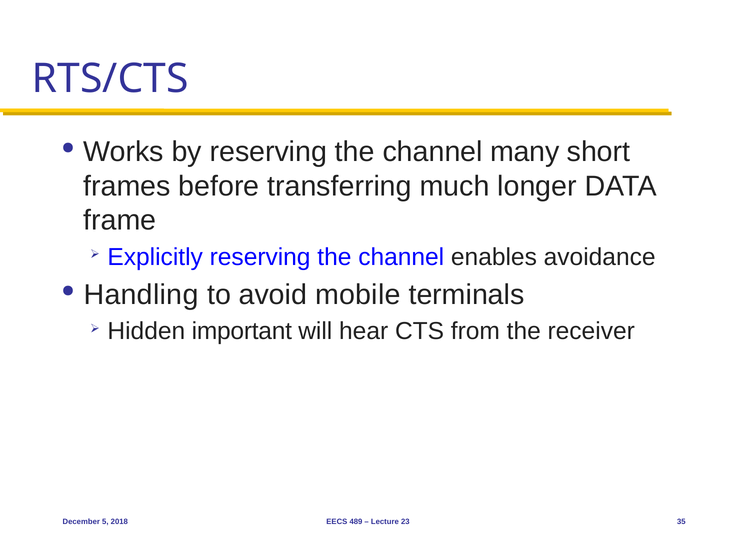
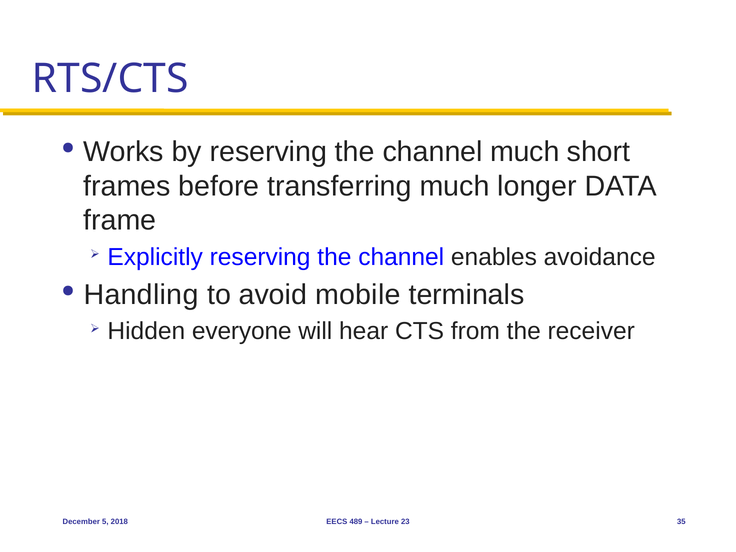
channel many: many -> much (525, 152)
important: important -> everyone (242, 331)
